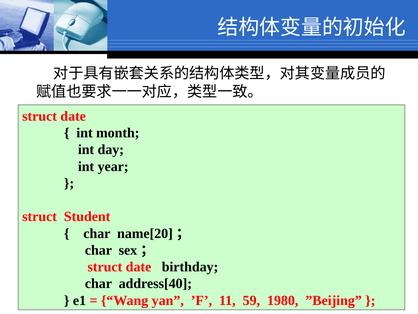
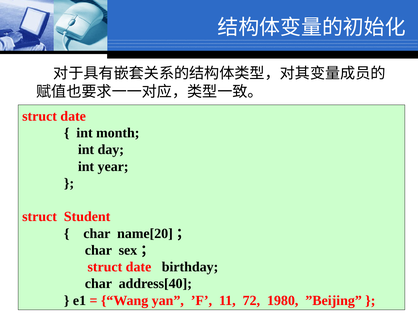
59: 59 -> 72 (251, 300)
